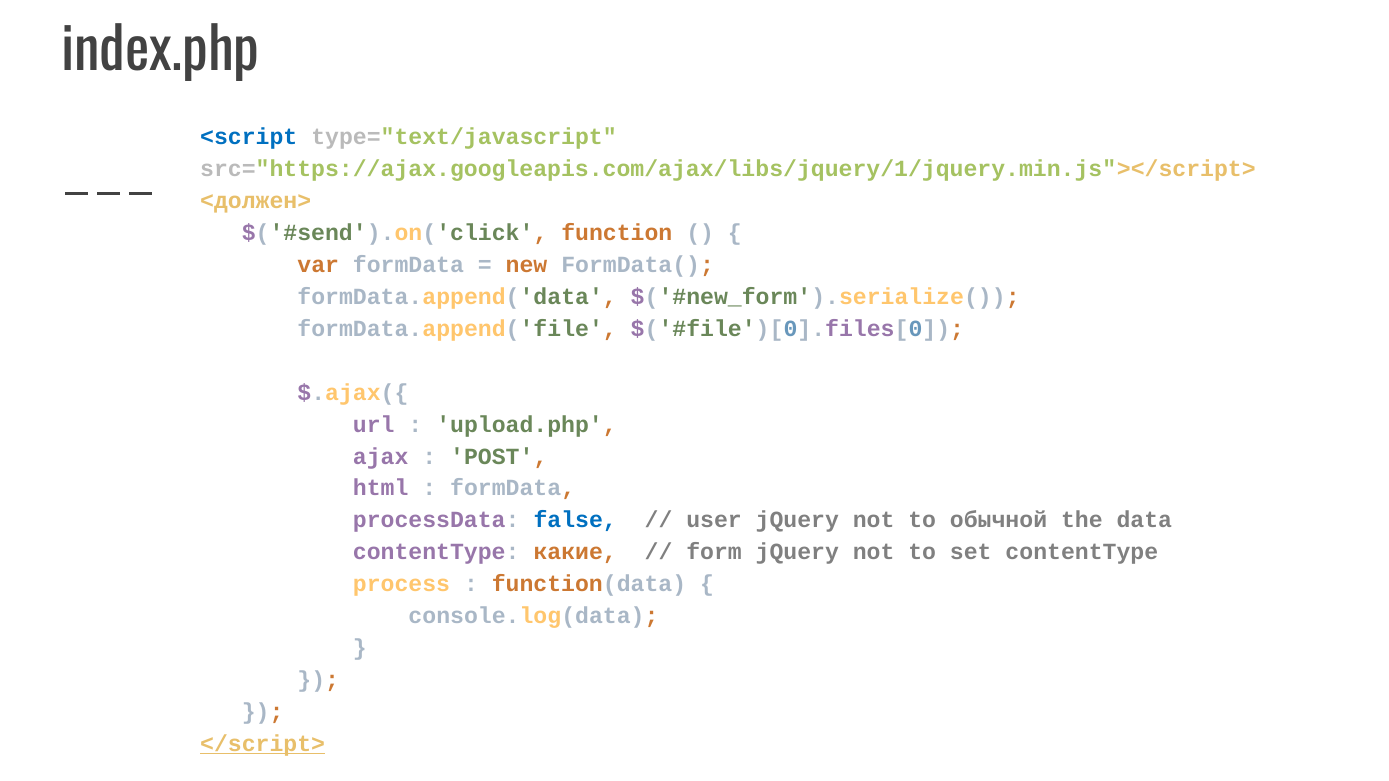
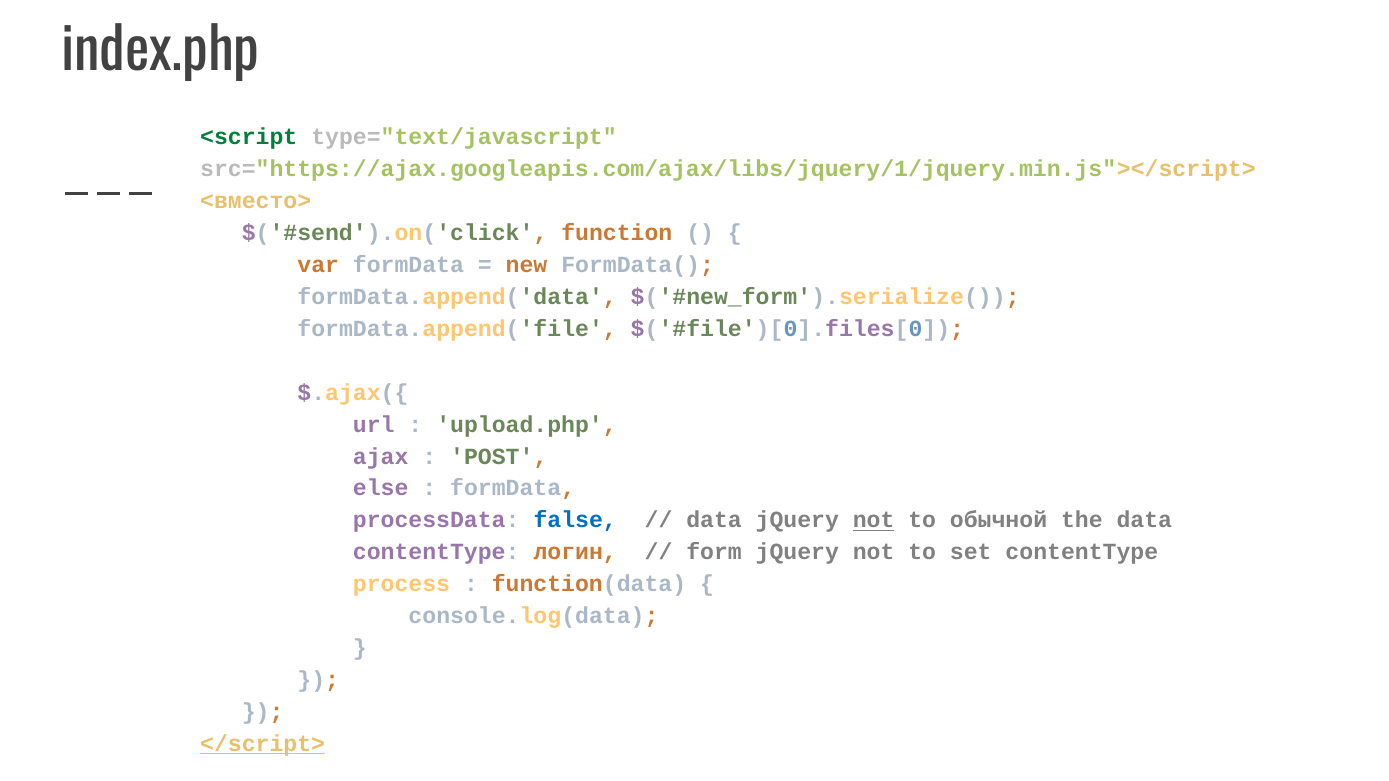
<script colour: blue -> green (249, 137)
<должен>: <должен> -> <вместо> (256, 201)
html: html -> else (381, 489)
user: user -> data (714, 521)
not underline: none -> present (874, 521)
какие: какие -> логин (575, 552)
